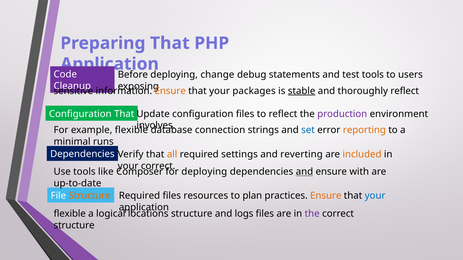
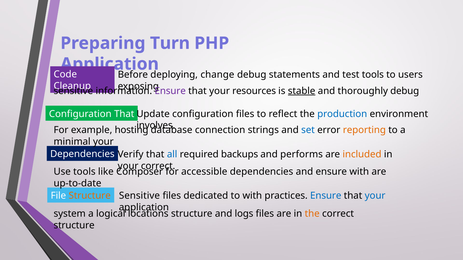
Preparing That: That -> Turn (170, 43)
Ensure colour: orange -> purple (170, 91)
packages: packages -> resources (254, 91)
thoroughly reflect: reflect -> debug (405, 91)
production colour: purple -> blue (342, 114)
example flexible: flexible -> hosting (132, 130)
minimal runs: runs -> your (103, 142)
all colour: orange -> blue (172, 155)
settings: settings -> backups (240, 155)
reverting: reverting -> performs (302, 155)
for deploying: deploying -> accessible (204, 172)
and underline: present -> none (304, 172)
Required: Required -> Sensitive (139, 196)
resources: resources -> dedicated (206, 196)
to plan: plan -> with (252, 196)
Ensure colour: orange -> blue (326, 196)
flexible: flexible -> system (70, 214)
the colour: purple -> orange (312, 214)
